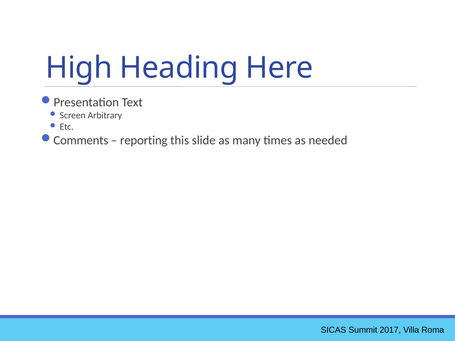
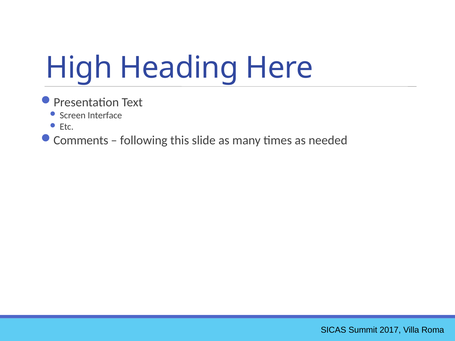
Arbitrary: Arbitrary -> Interface (105, 116)
reporting: reporting -> following (144, 140)
